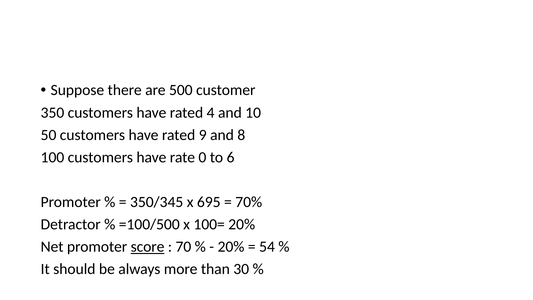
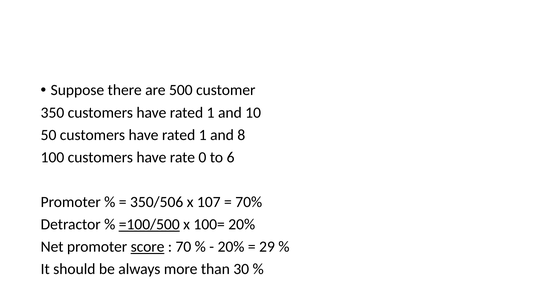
4: 4 -> 1 (211, 112)
9: 9 -> 1 (203, 135)
350/345: 350/345 -> 350/506 (157, 202)
695: 695 -> 107 (209, 202)
=100/500 underline: none -> present (149, 224)
54: 54 -> 29 (267, 247)
